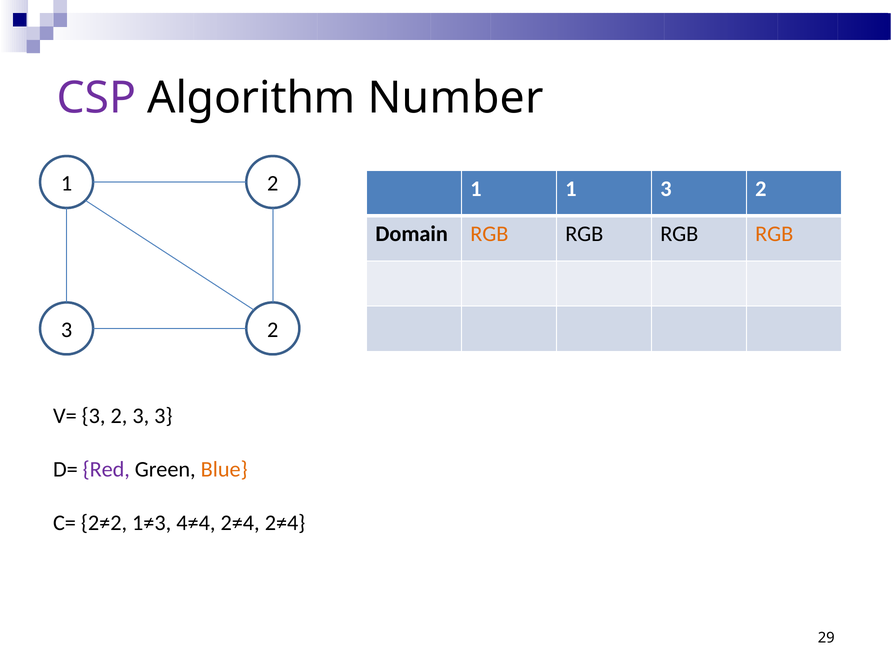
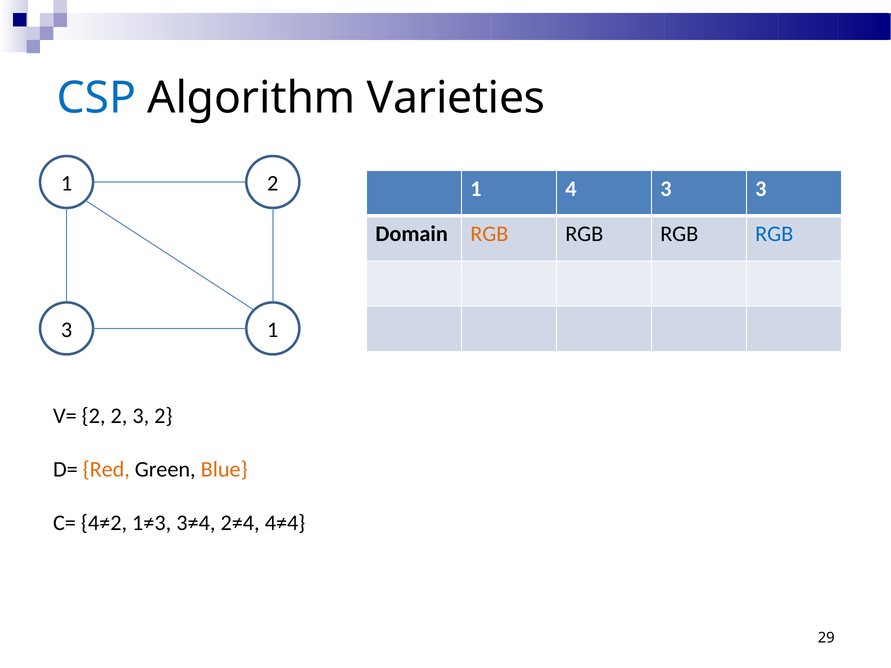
CSP colour: purple -> blue (96, 98)
Number: Number -> Varieties (456, 98)
1 1: 1 -> 4 (571, 189)
2: 2 -> 3 (761, 189)
RGB colour: orange -> blue (774, 234)
2: 2 -> 1 (273, 330)
V= 3: 3 -> 2 (94, 416)
3 3: 3 -> 2 (163, 416)
Red colour: purple -> orange (106, 470)
2≠2: 2≠2 -> 4≠2 (104, 523)
4≠4: 4≠4 -> 3≠4 (196, 523)
2≠4 2≠4: 2≠4 -> 4≠4 (285, 523)
